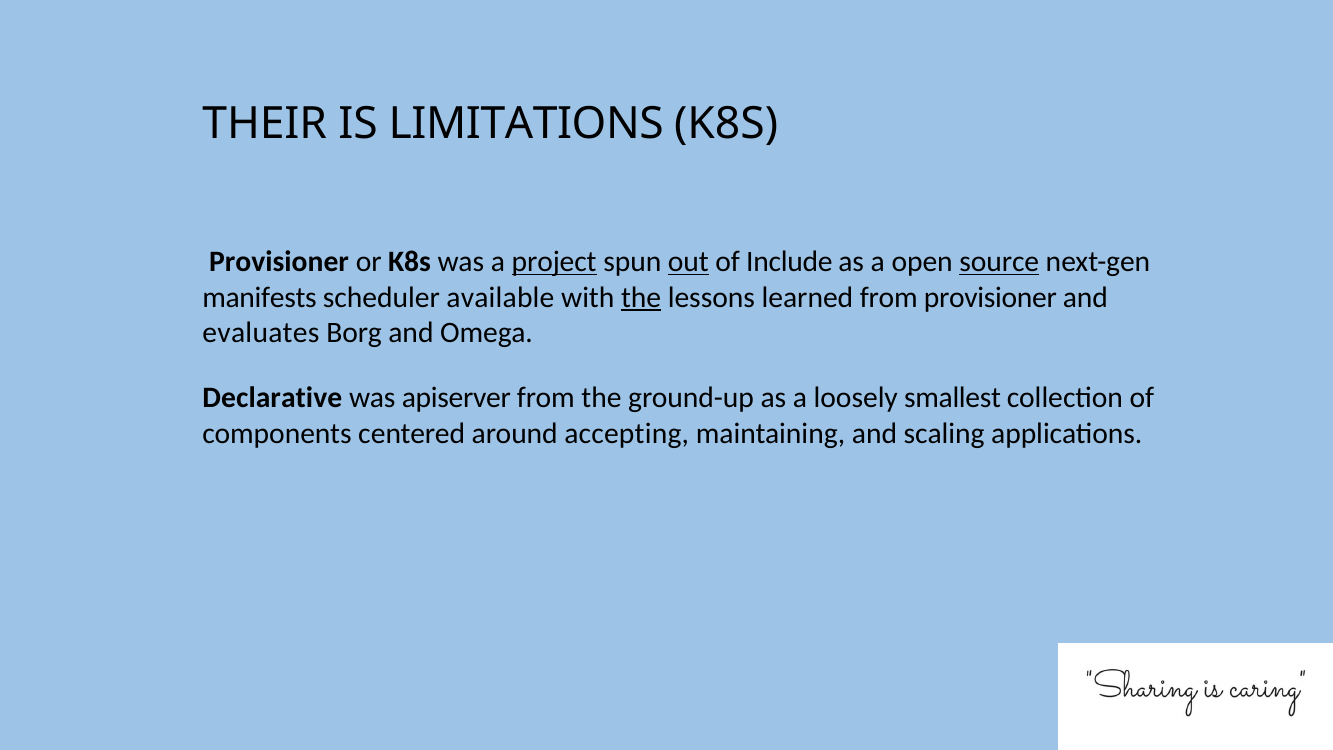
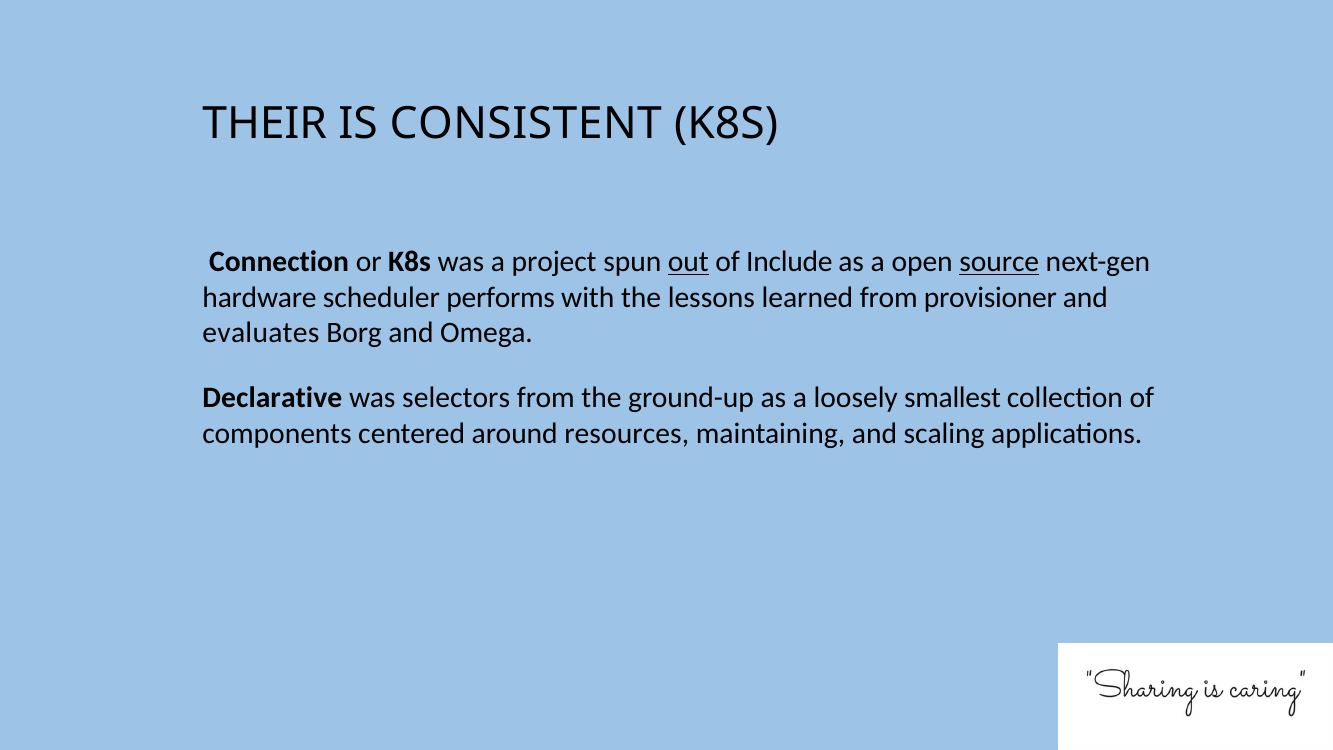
LIMITATIONS: LIMITATIONS -> CONSISTENT (526, 124)
Provisioner: Provisioner -> Connection (279, 262)
project underline: present -> none (554, 262)
manifests: manifests -> hardware (260, 297)
available: available -> performs (501, 297)
the underline: present -> none (641, 297)
apiserver: apiserver -> selectors (456, 398)
accepting: accepting -> resources (627, 433)
